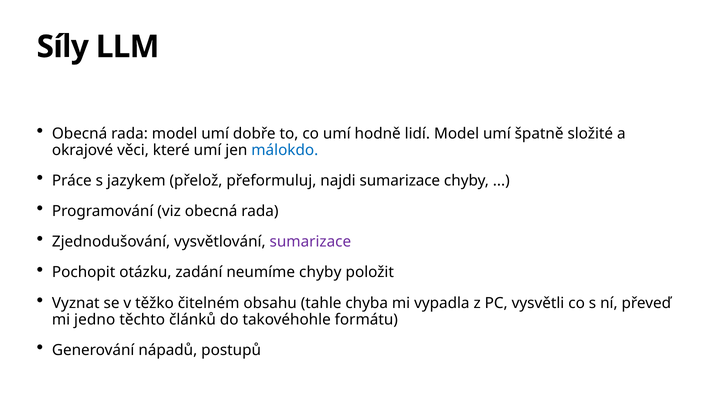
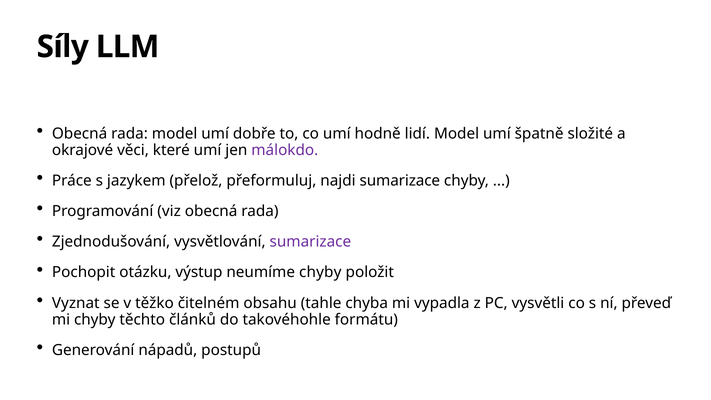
málokdo colour: blue -> purple (285, 150)
zadání: zadání -> výstup (199, 272)
mi jedno: jedno -> chyby (95, 319)
